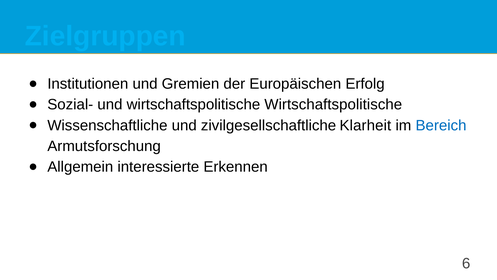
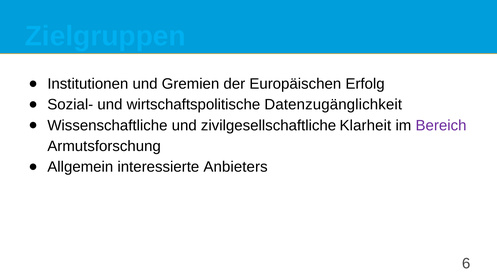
wirtschaftspolitische Wirtschaftspolitische: Wirtschaftspolitische -> Datenzugänglichkeit (333, 104)
Bereich colour: blue -> purple (441, 125)
Erkennen: Erkennen -> Anbieters (236, 167)
